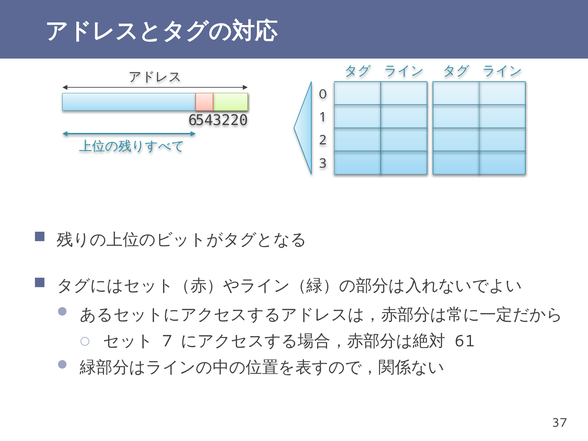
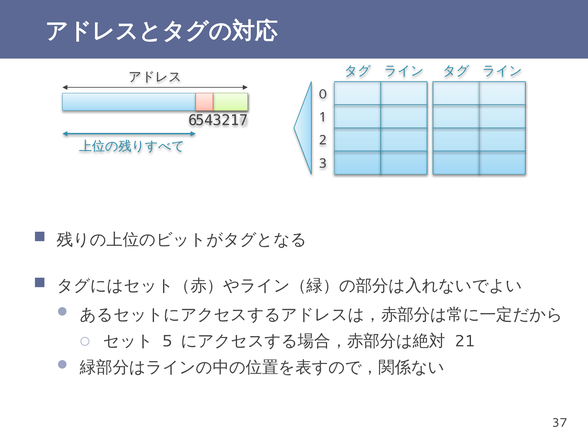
3220: 3220 -> 3217 (230, 120)
7: 7 -> 5 (167, 341)
61: 61 -> 21 (465, 341)
